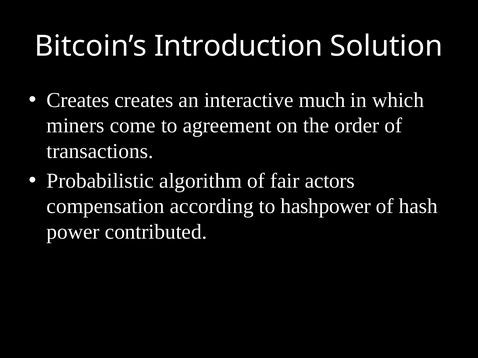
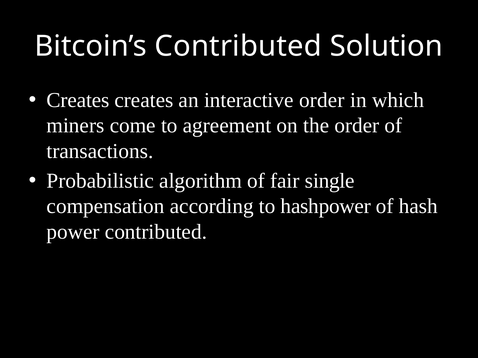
Bitcoin’s Introduction: Introduction -> Contributed (238, 46)
interactive much: much -> order (322, 100)
actors: actors -> single (330, 181)
